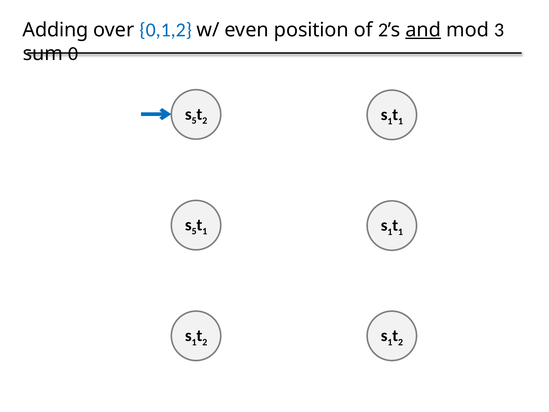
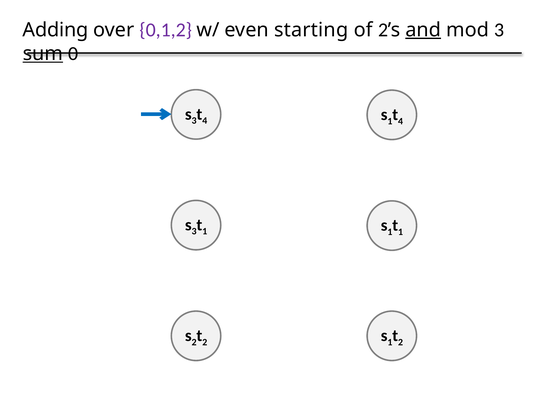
0,1,2 colour: blue -> purple (166, 30)
position: position -> starting (311, 30)
sum underline: none -> present (43, 54)
5: 5 -> 3 (194, 121)
2: 2 -> 4 (205, 121)
1: 1 -> 4 (401, 121)
5: 5 -> 3 (194, 231)
1: 1 -> 2 (194, 342)
